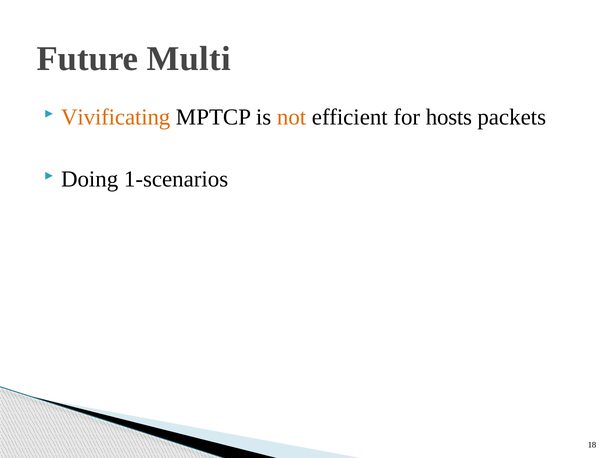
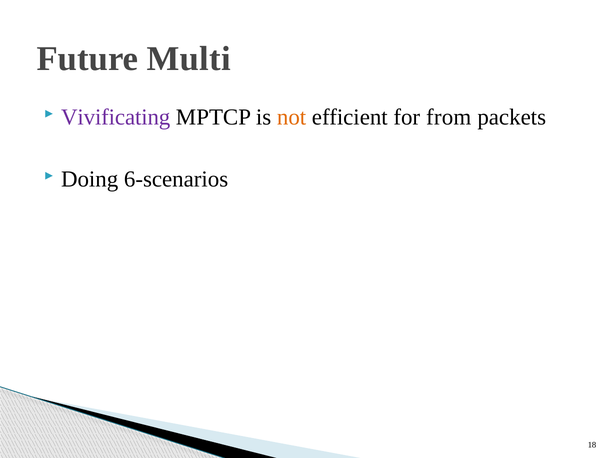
Vivificating colour: orange -> purple (116, 117)
hosts: hosts -> from (449, 117)
1-scenarios: 1-scenarios -> 6-scenarios (176, 179)
